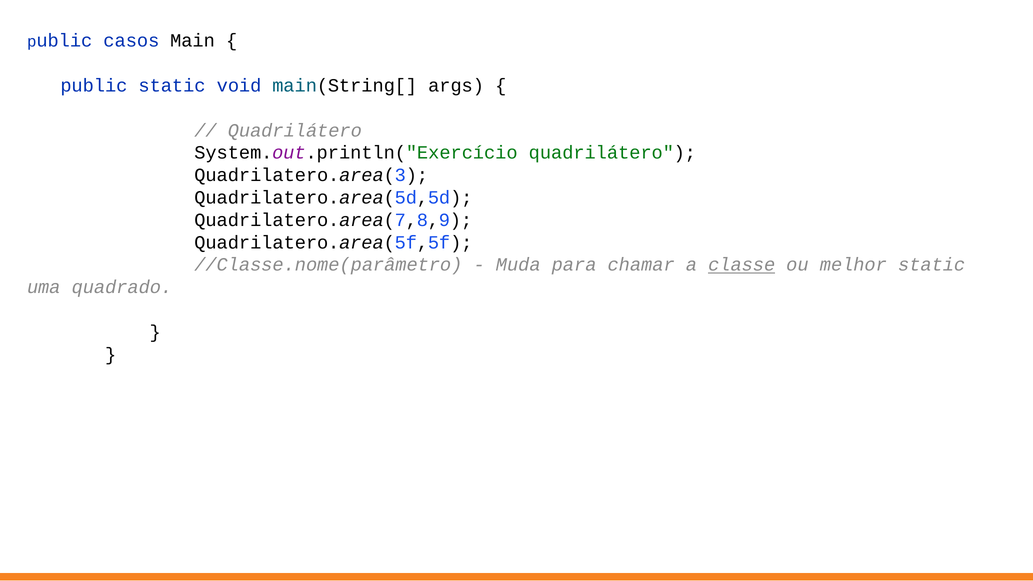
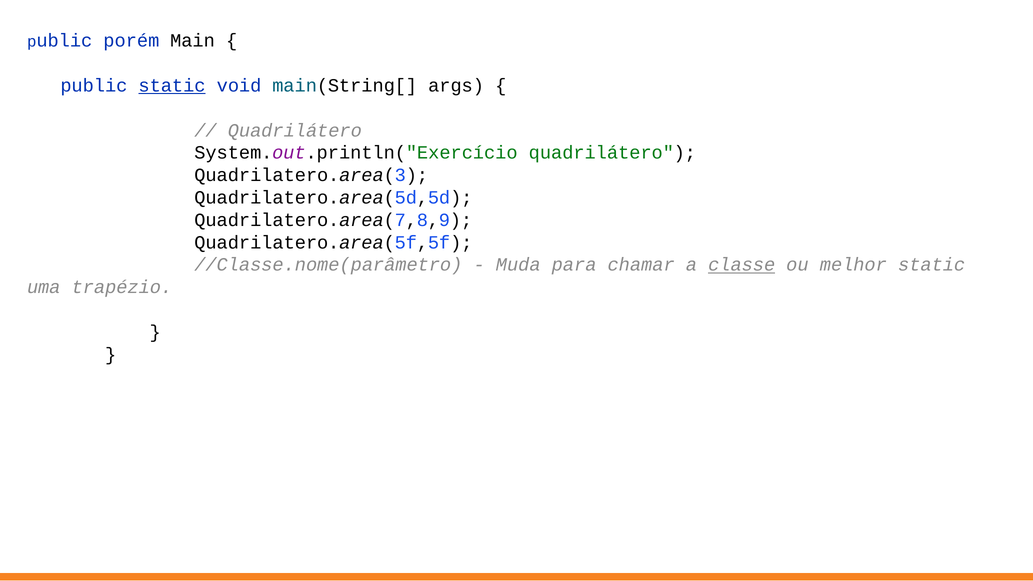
casos: casos -> porém (131, 41)
static underline: none -> present (172, 86)
quadrado: quadrado -> trapézio (122, 287)
